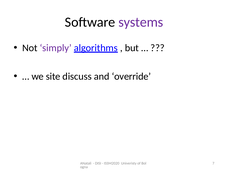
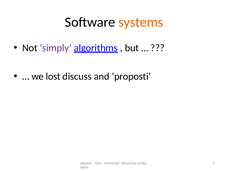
systems colour: purple -> orange (141, 22)
site: site -> lost (53, 76)
override: override -> proposti (131, 76)
